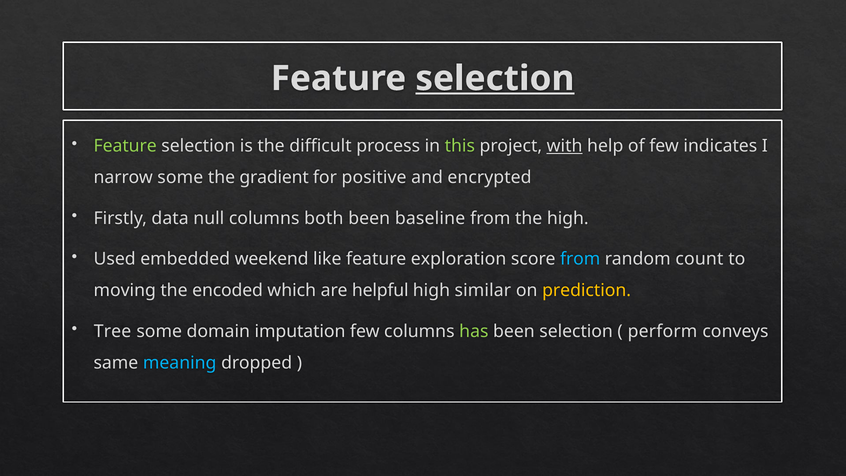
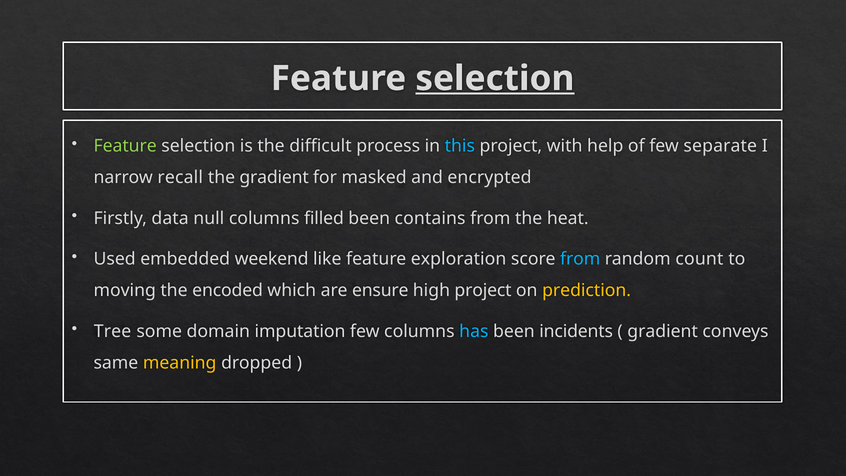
this colour: light green -> light blue (460, 146)
with underline: present -> none (565, 146)
indicates: indicates -> separate (720, 146)
narrow some: some -> recall (180, 178)
positive: positive -> masked (374, 178)
both: both -> filled (324, 218)
baseline: baseline -> contains (430, 218)
the high: high -> heat (568, 218)
helpful: helpful -> ensure (380, 291)
high similar: similar -> project (483, 291)
has colour: light green -> light blue (474, 331)
been selection: selection -> incidents (576, 331)
perform: perform -> gradient (663, 331)
meaning colour: light blue -> yellow (180, 363)
